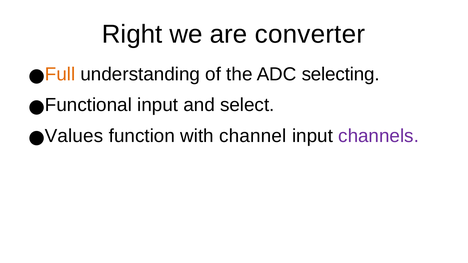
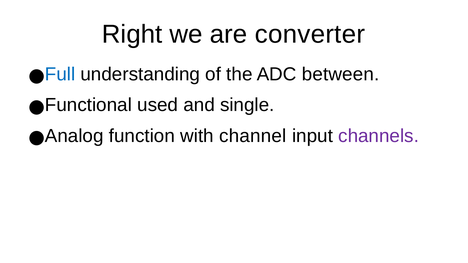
Full colour: orange -> blue (60, 74)
selecting: selecting -> between (341, 74)
Functional input: input -> used (158, 105)
select: select -> single (247, 105)
Values: Values -> Analog (74, 136)
